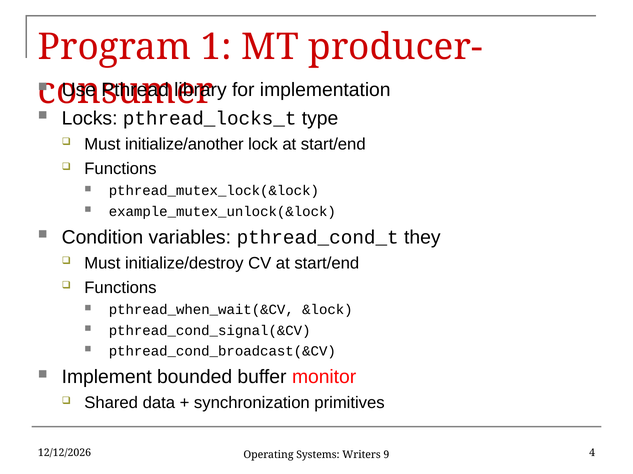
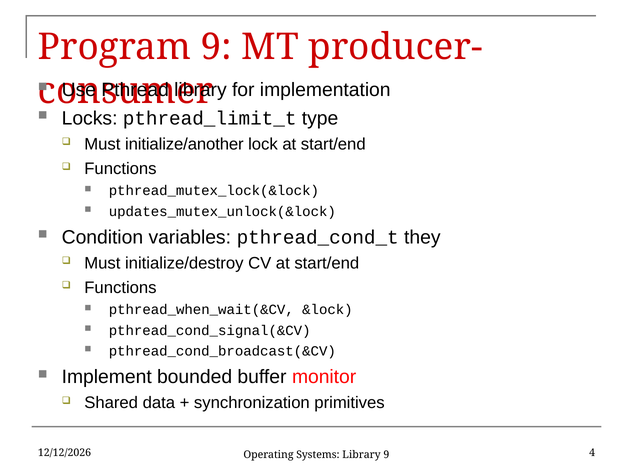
Program 1: 1 -> 9 (216, 47)
pthread_locks_t: pthread_locks_t -> pthread_limit_t (210, 118)
example_mutex_unlock(&lock: example_mutex_unlock(&lock -> updates_mutex_unlock(&lock (222, 212)
Systems Writers: Writers -> Library (361, 455)
